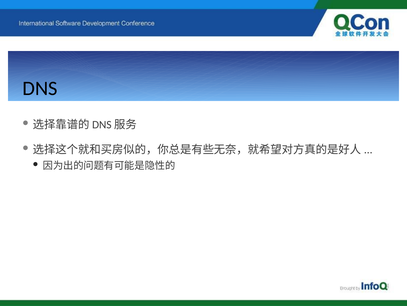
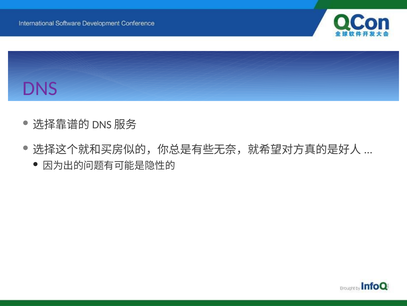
DNS colour: black -> purple (40, 88)
